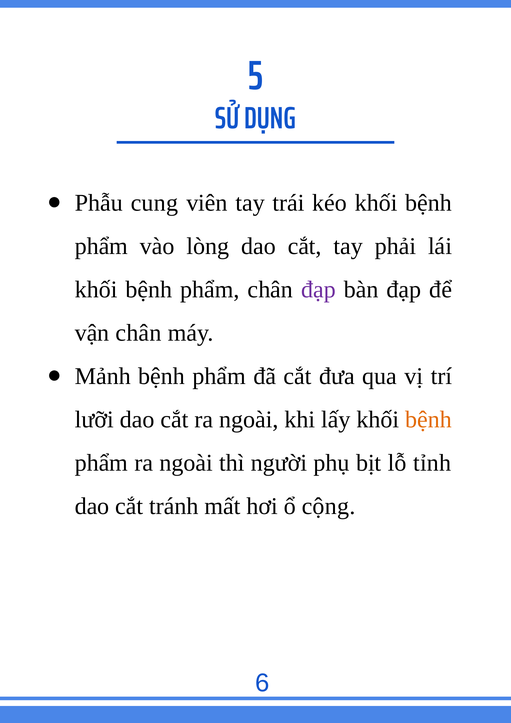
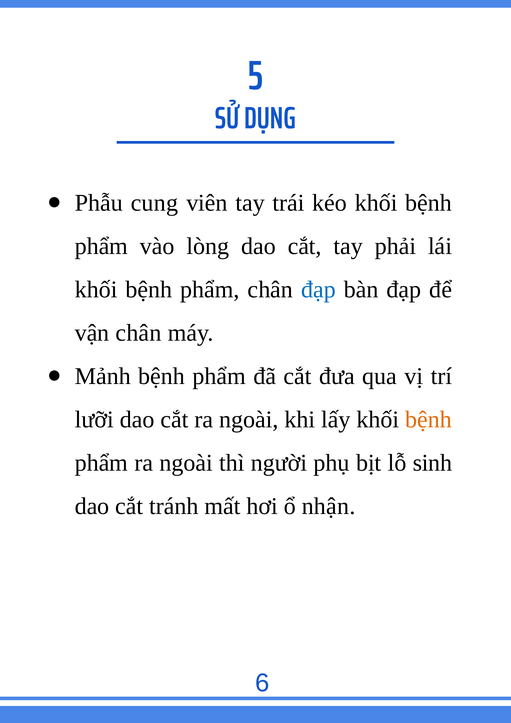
đạp colour: purple -> blue (318, 289)
tỉnh: tỉnh -> sinh (432, 463)
cộng: cộng -> nhận (329, 506)
